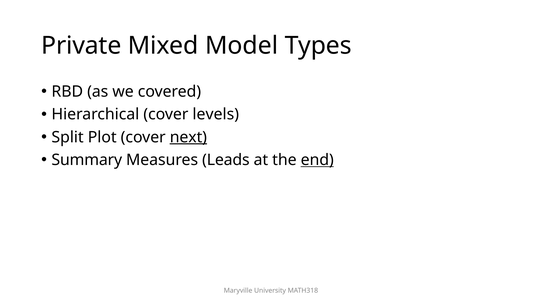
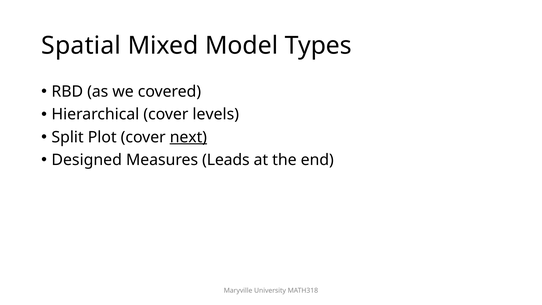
Private: Private -> Spatial (81, 46)
Summary: Summary -> Designed (87, 160)
end underline: present -> none (317, 160)
